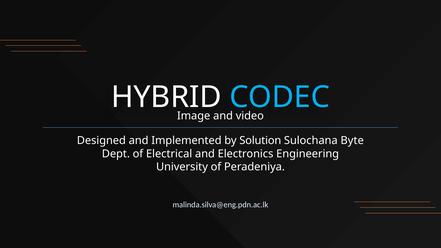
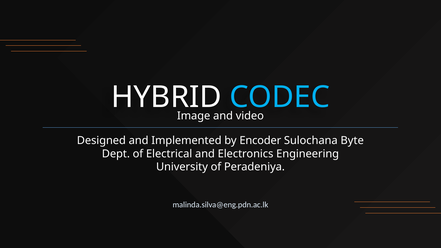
Solution: Solution -> Encoder (260, 141)
